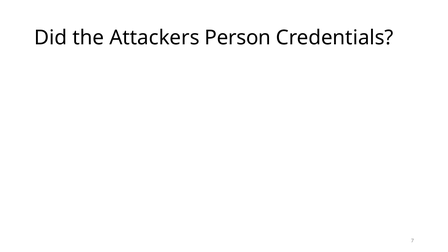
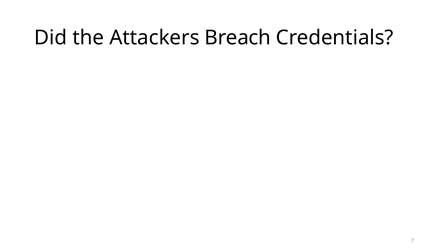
Person: Person -> Breach (238, 38)
